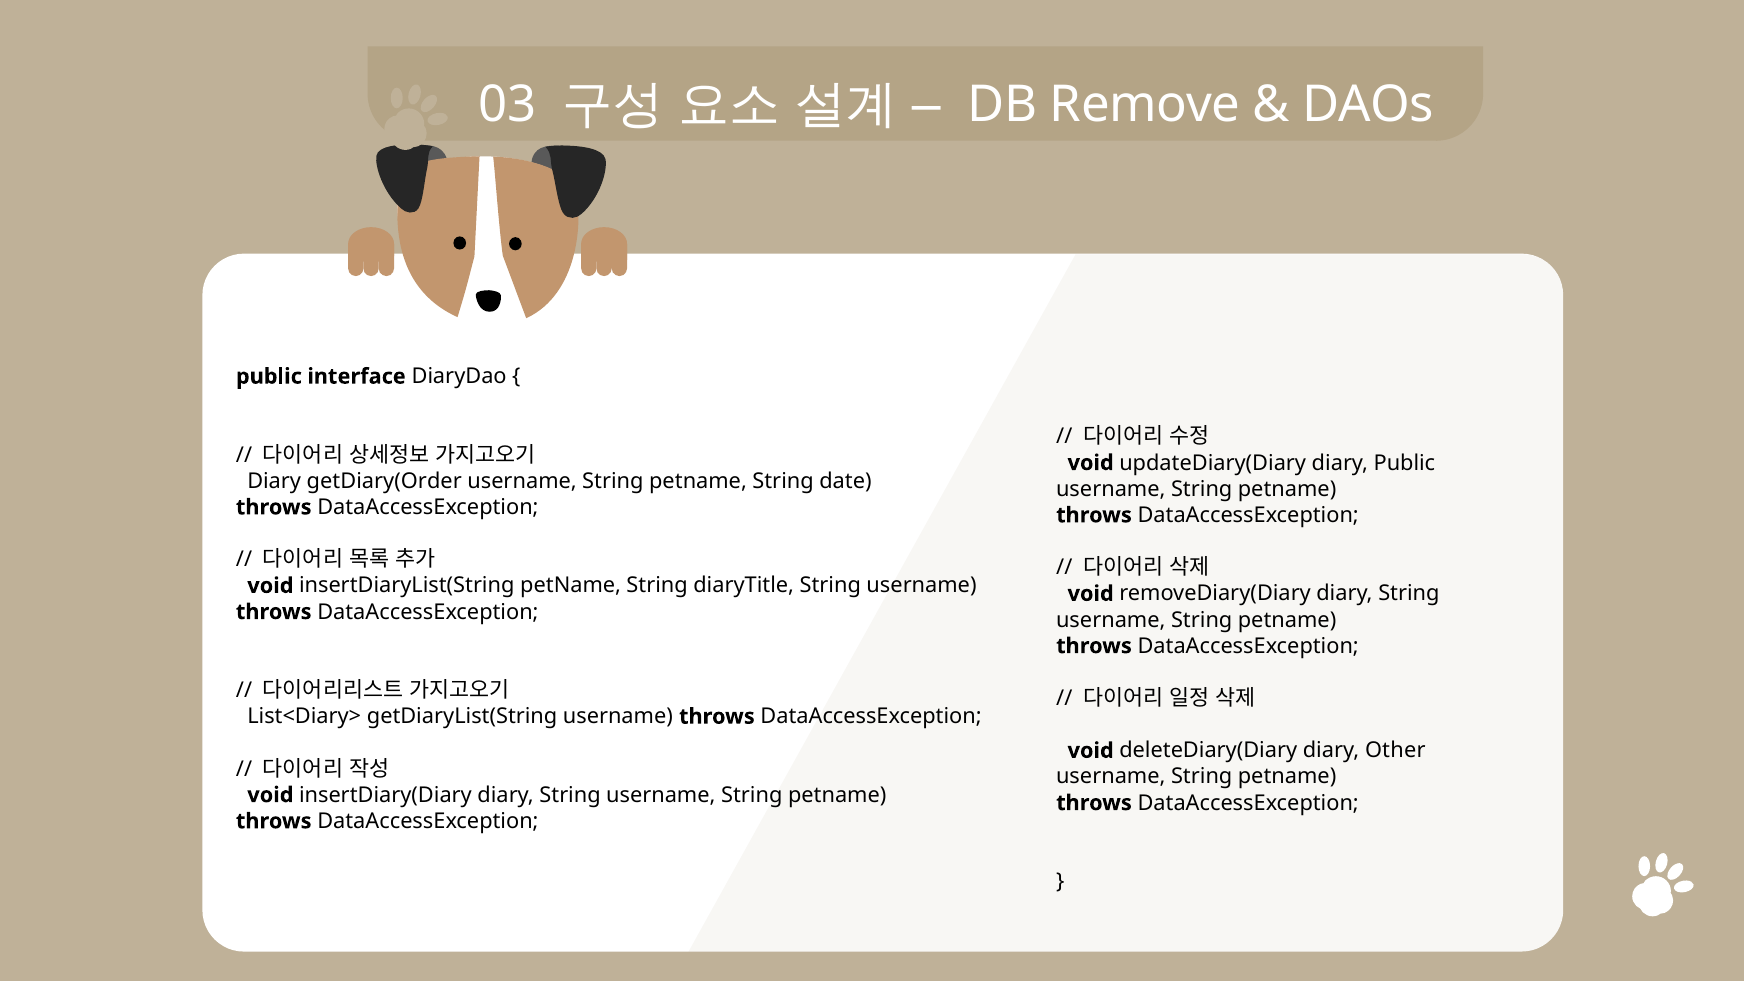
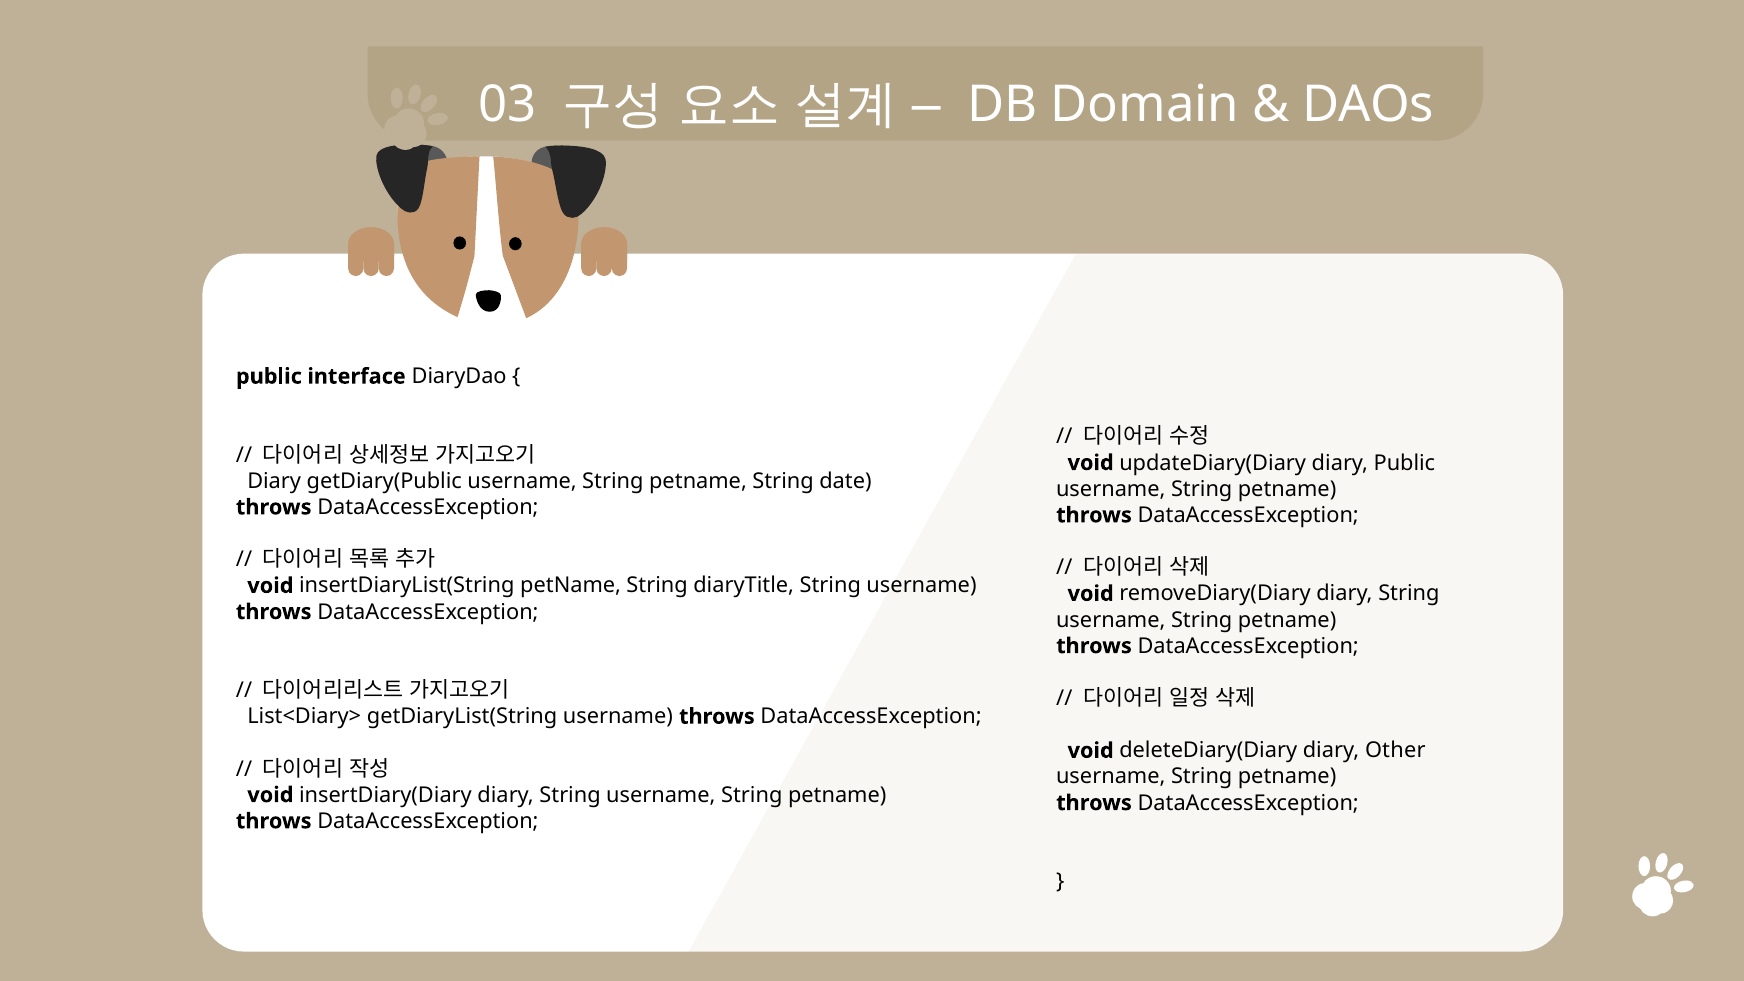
Remove: Remove -> Domain (1145, 105)
getDiary(Order: getDiary(Order -> getDiary(Public (384, 481)
